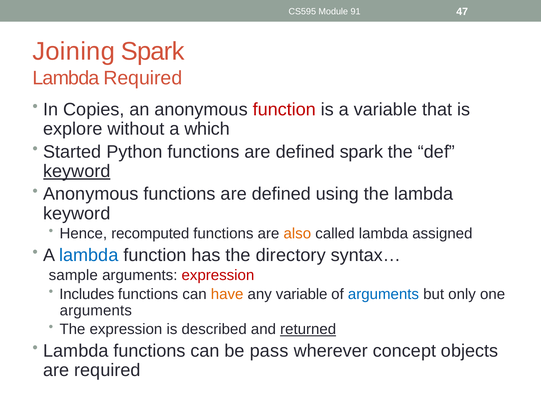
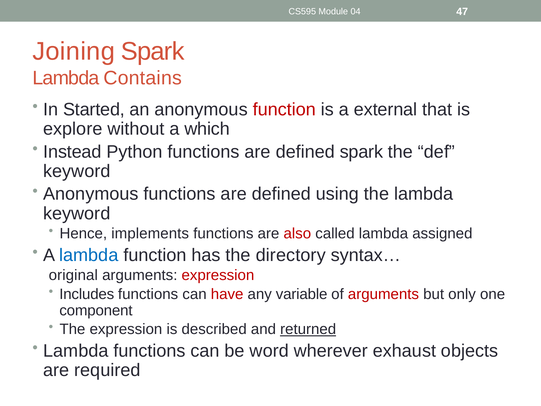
91: 91 -> 04 (356, 11)
Lambda Required: Required -> Contains (143, 78)
Copies: Copies -> Started (94, 109)
a variable: variable -> external (386, 109)
Started: Started -> Instead (72, 152)
keyword underline: present -> none (77, 171)
recomputed: recomputed -> implements (150, 233)
also colour: orange -> red (297, 233)
sample: sample -> original (73, 275)
have colour: orange -> red (227, 294)
arguments colour: blue -> red (383, 294)
arguments: arguments -> component (96, 310)
pass: pass -> word (269, 351)
concept: concept -> exhaust (404, 351)
